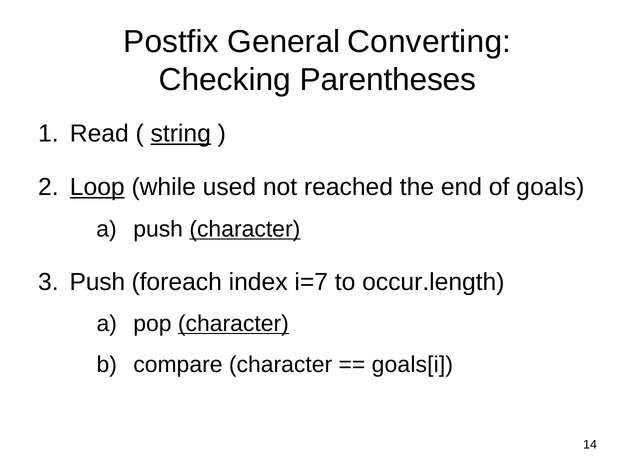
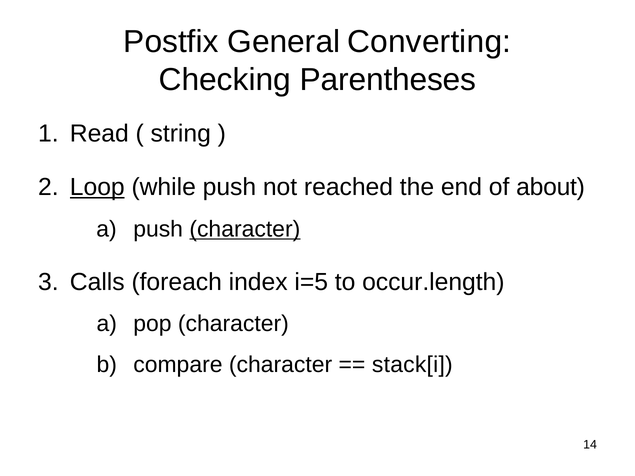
string underline: present -> none (181, 134)
while used: used -> push (229, 187)
goals: goals -> about (551, 187)
Push: Push -> Calls (97, 282)
i=7: i=7 -> i=5 (311, 282)
character underline: present -> none (233, 324)
goals[i: goals[i -> stack[i (412, 365)
